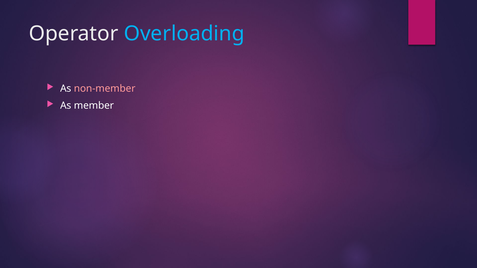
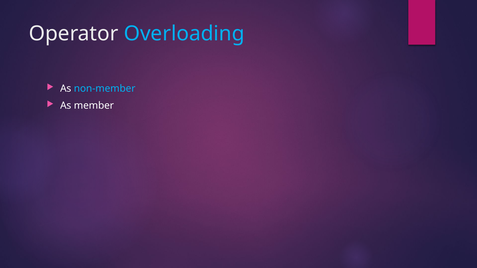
non-member colour: pink -> light blue (105, 89)
